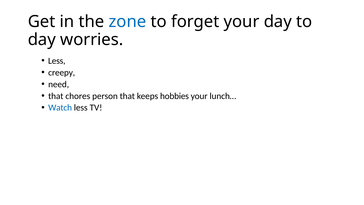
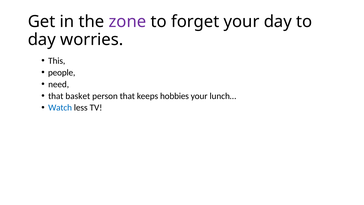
zone colour: blue -> purple (127, 22)
Less: Less -> This (57, 61)
creepy: creepy -> people (62, 72)
chores: chores -> basket (78, 96)
